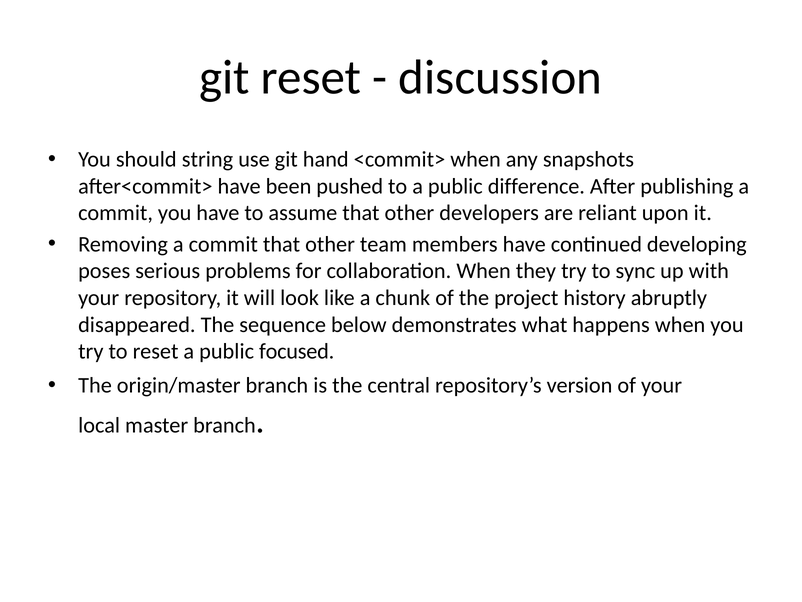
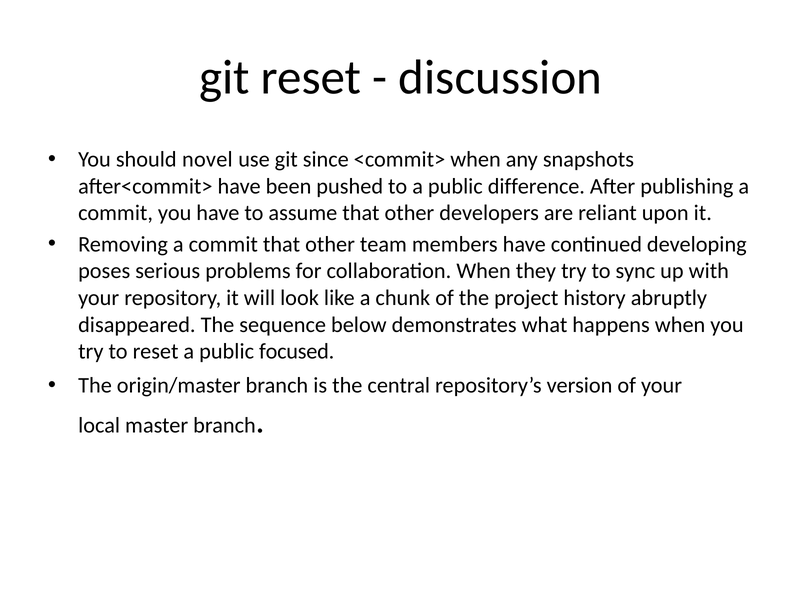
string: string -> novel (207, 159)
hand: hand -> since (326, 159)
